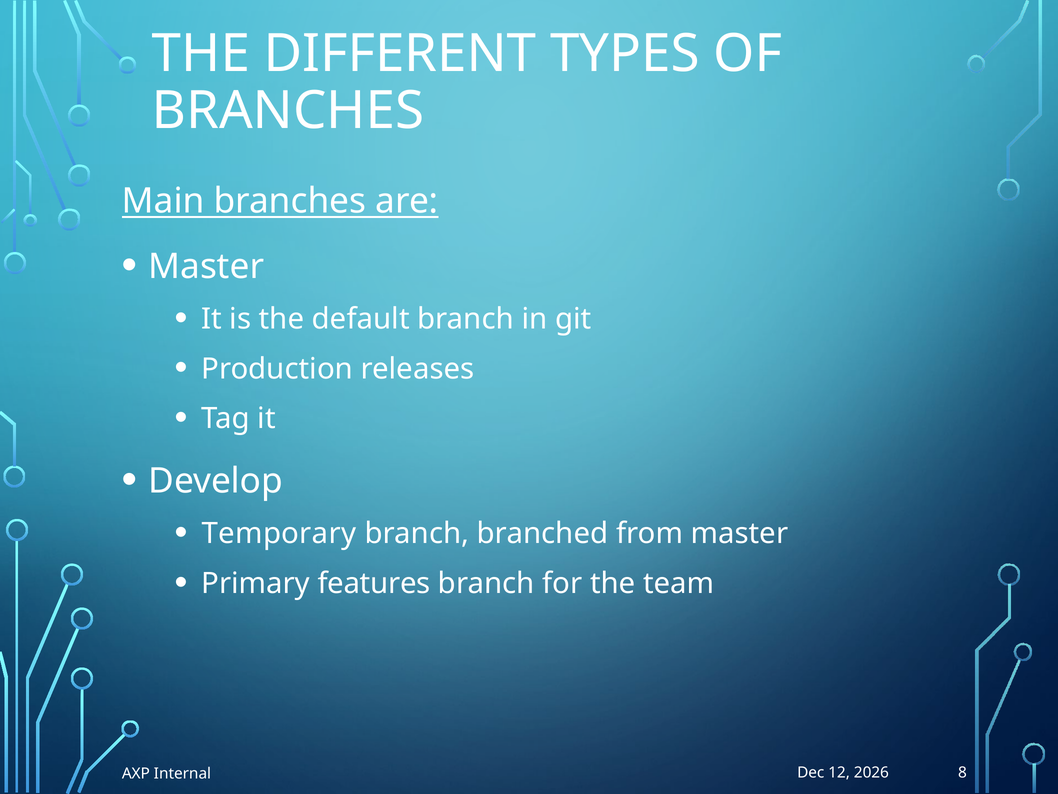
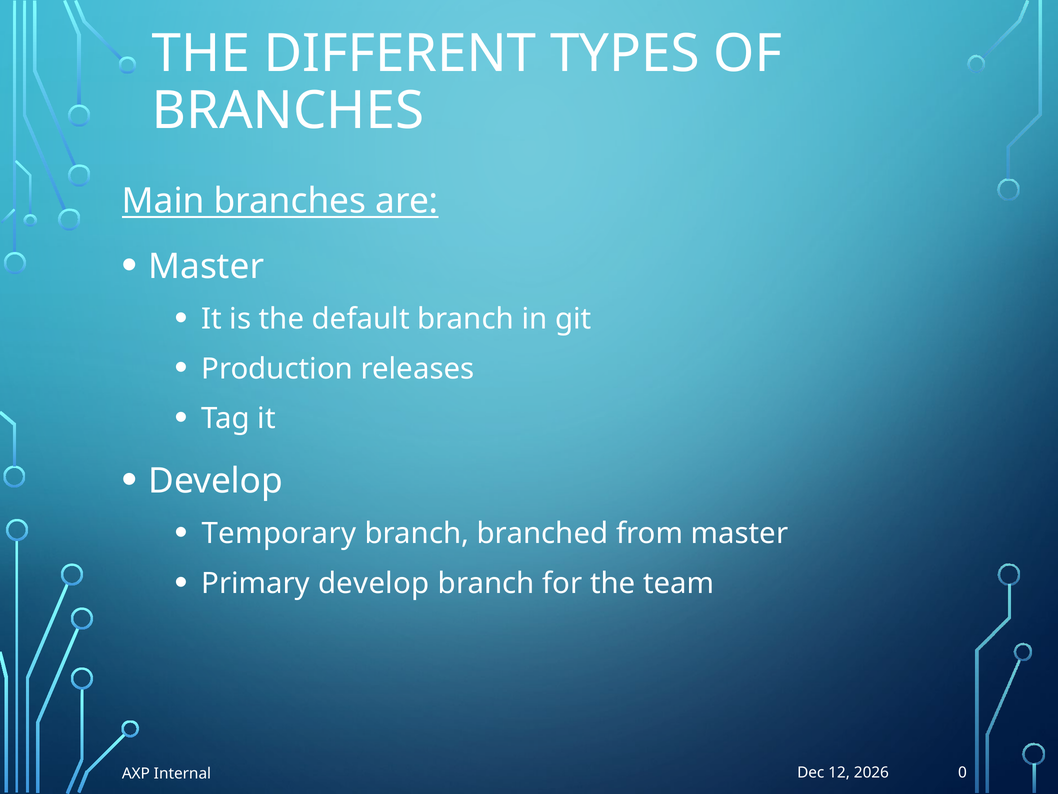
Primary features: features -> develop (374, 583)
8: 8 -> 0 (963, 772)
